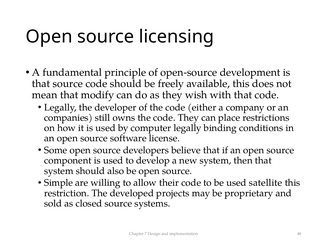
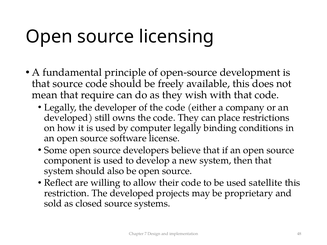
modify: modify -> require (97, 95)
companies: companies -> developed (68, 118)
Simple: Simple -> Reflect (58, 183)
